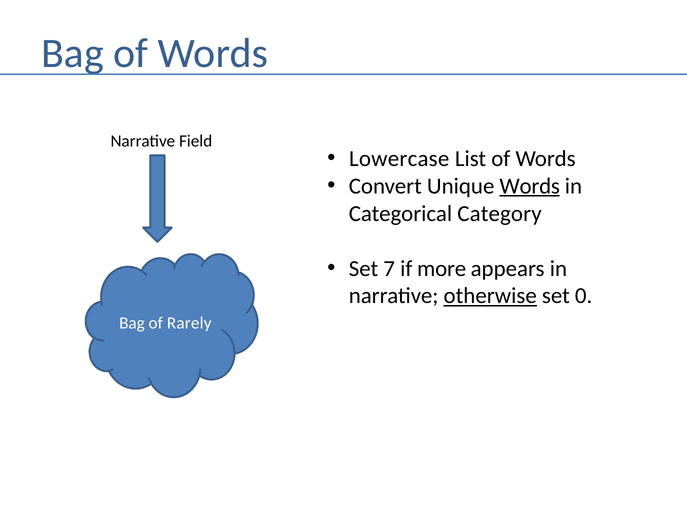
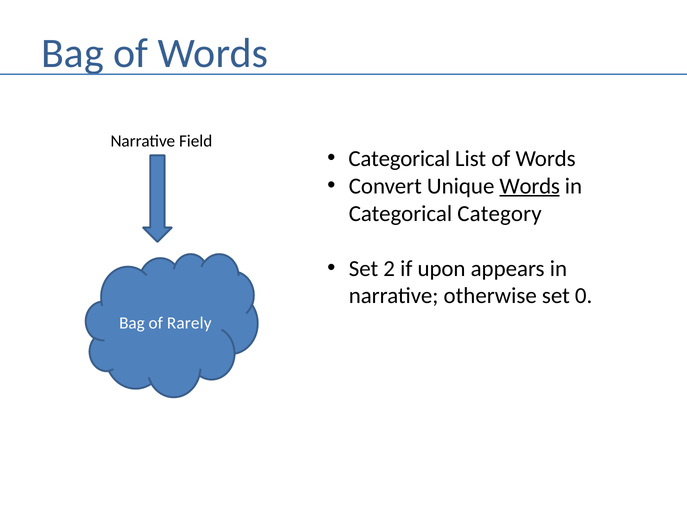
Lowercase: Lowercase -> Categorical (399, 159)
7: 7 -> 2 (389, 269)
more: more -> upon (442, 269)
otherwise underline: present -> none (490, 296)
